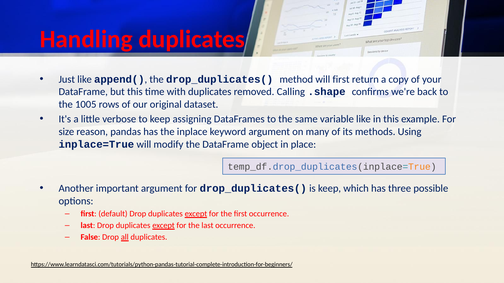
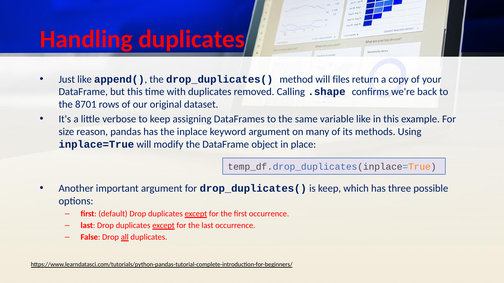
will first: first -> files (341, 79)
1005: 1005 -> 8701 (86, 105)
